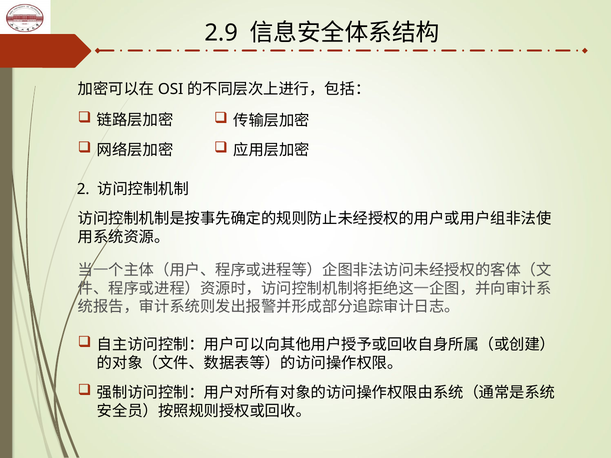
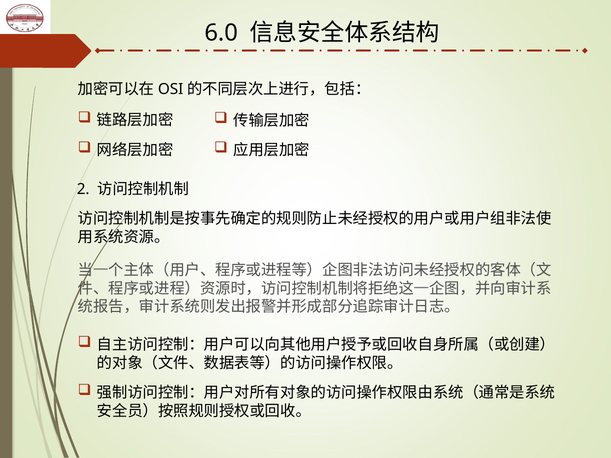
2.9: 2.9 -> 6.0 (221, 33)
